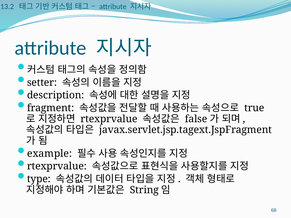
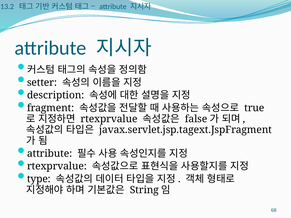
example: example -> attribute (50, 154)
